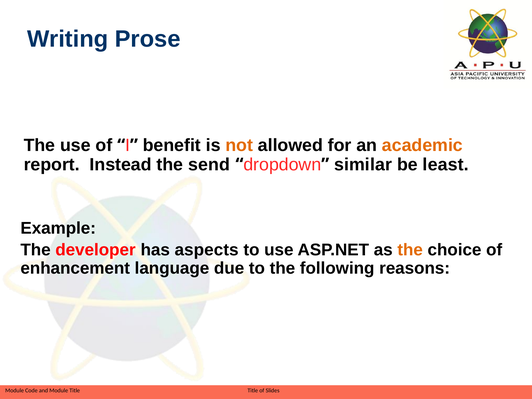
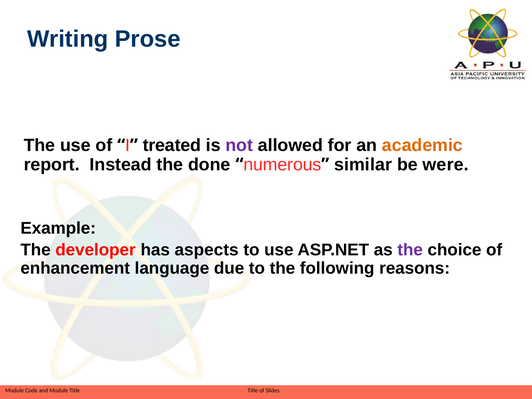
benefit: benefit -> treated (172, 145)
not colour: orange -> purple (239, 145)
send: send -> done (209, 164)
dropdown: dropdown -> numerous (282, 164)
least: least -> were (446, 164)
the colour: orange -> purple (410, 250)
